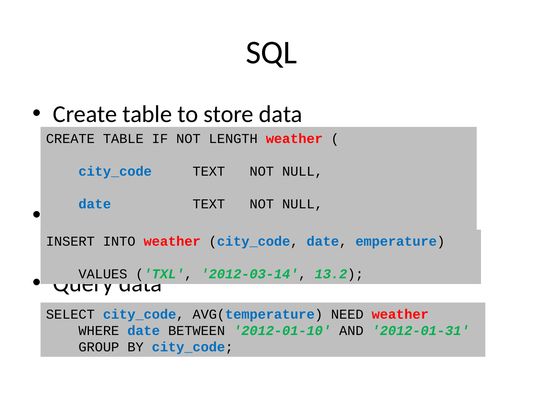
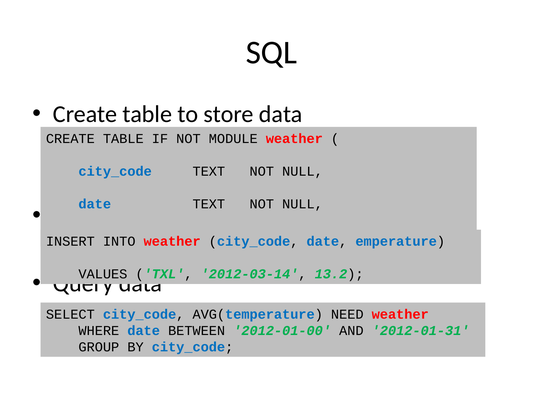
LENGTH: LENGTH -> MODULE (233, 138)
2012-01-10: 2012-01-10 -> 2012-01-00 (282, 330)
